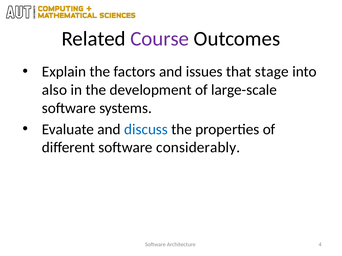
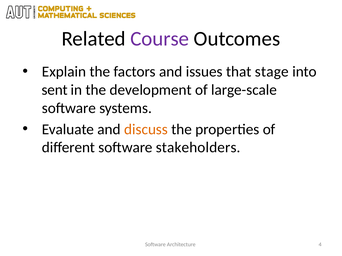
also: also -> sent (55, 90)
discuss colour: blue -> orange (146, 130)
considerably: considerably -> stakeholders (198, 148)
